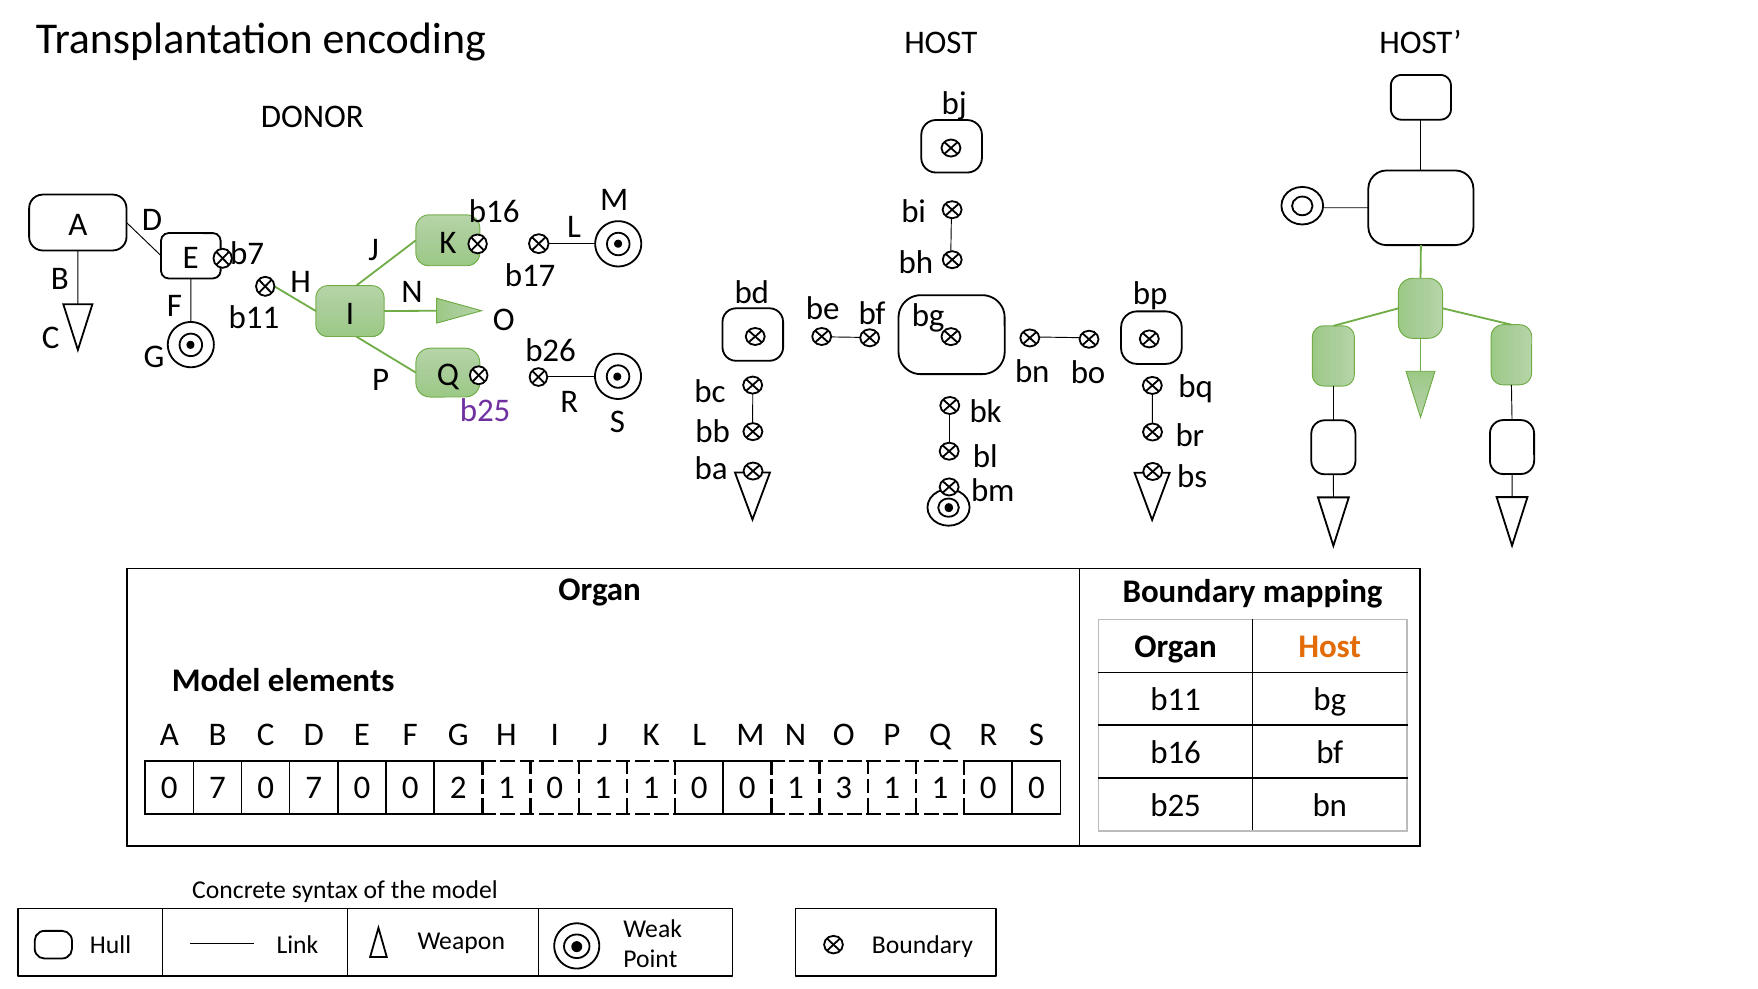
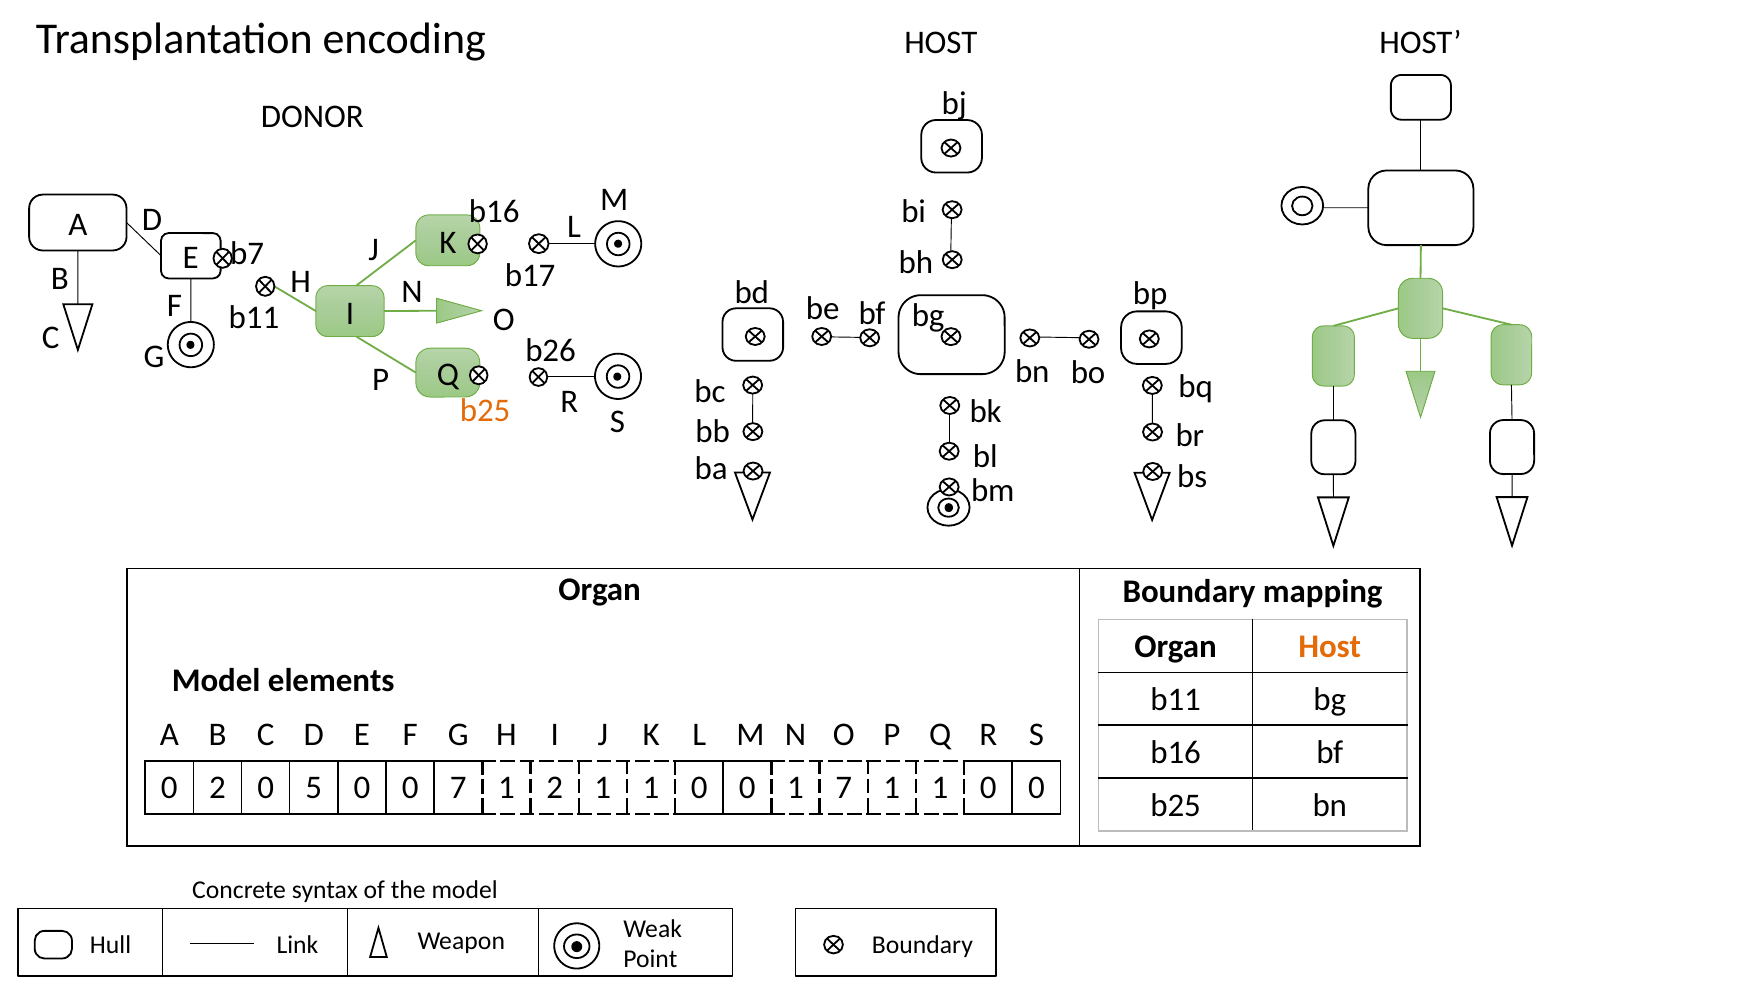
b25 colour: purple -> orange (485, 411)
7: 7 -> 2 (217, 788)
7: 7 -> 5 (314, 788)
0 2: 2 -> 7 (458, 788)
0: 0 -> 2 (555, 788)
1 3: 3 -> 7 (844, 788)
